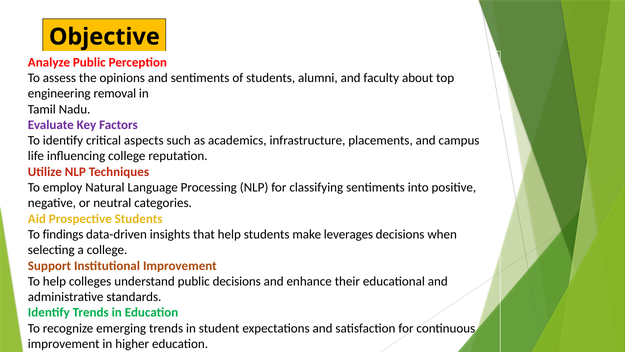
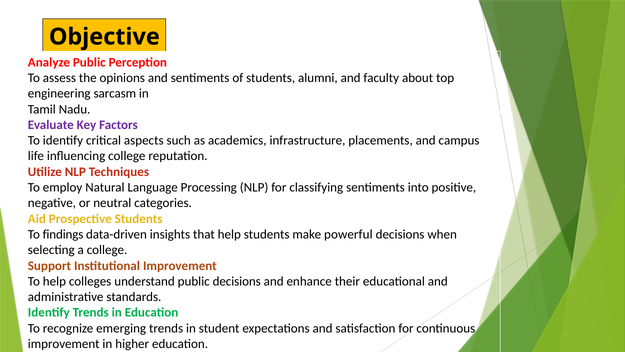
removal: removal -> sarcasm (115, 93)
leverages: leverages -> powerful (348, 234)
